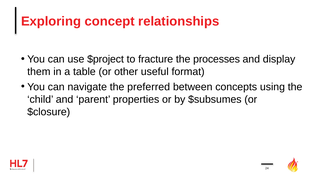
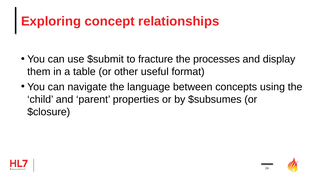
$project: $project -> $submit (105, 59)
preferred: preferred -> language (149, 87)
